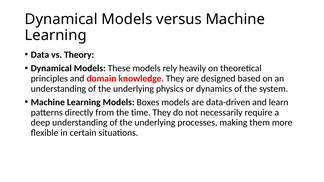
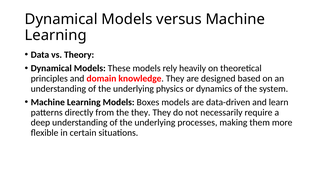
the time: time -> they (141, 113)
